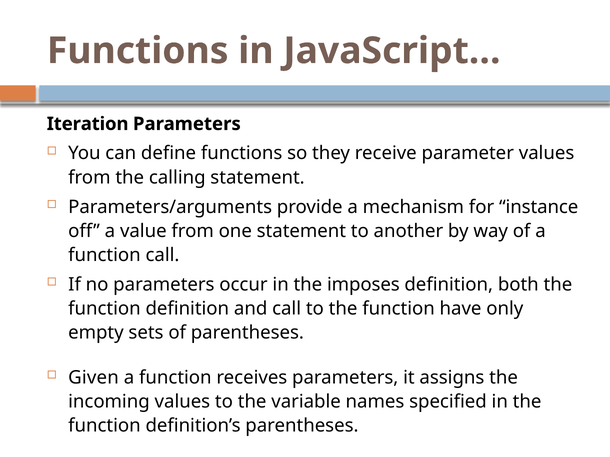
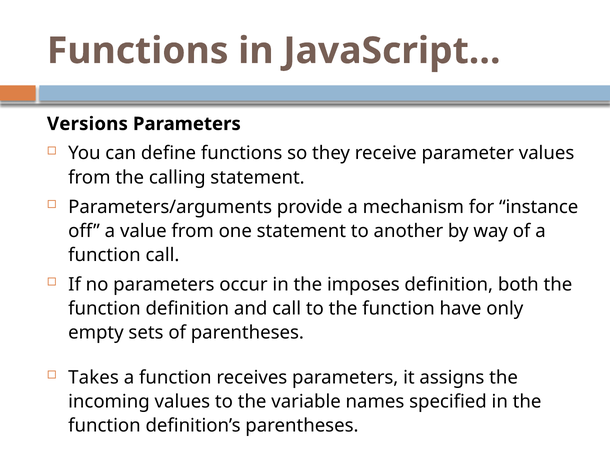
Iteration: Iteration -> Versions (87, 124)
Given: Given -> Takes (94, 378)
